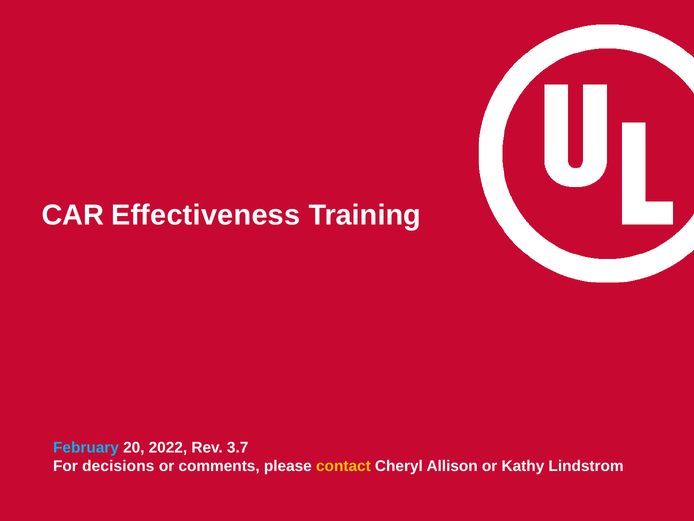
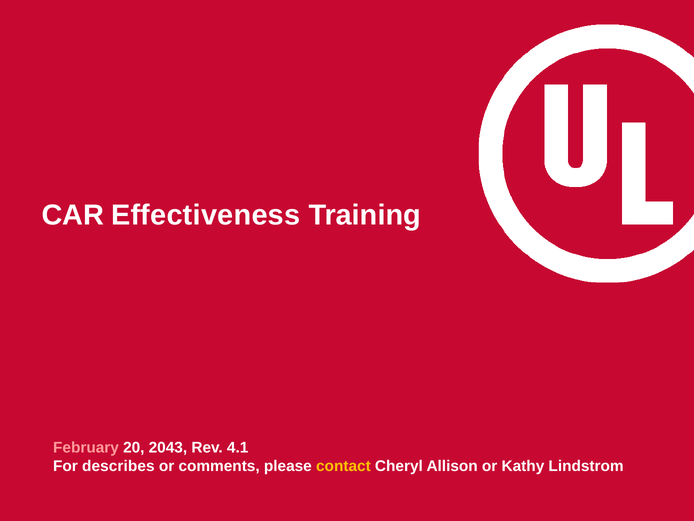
February colour: light blue -> pink (86, 447)
2022: 2022 -> 2043 (168, 447)
3.7: 3.7 -> 4.1 (238, 447)
decisions: decisions -> describes (118, 466)
